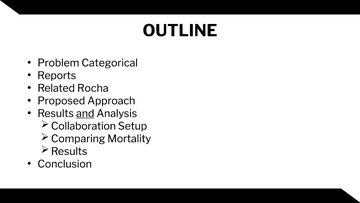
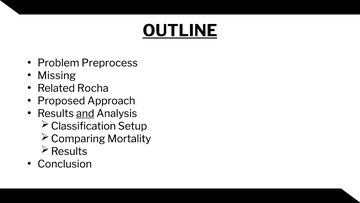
OUTLINE underline: none -> present (180, 31)
Categorical: Categorical -> Preprocess (110, 63)
Reports: Reports -> Missing (57, 75)
Collaboration: Collaboration -> Classification (83, 126)
